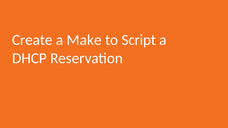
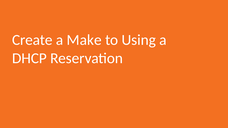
Script: Script -> Using (139, 40)
